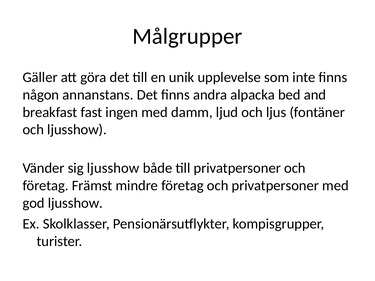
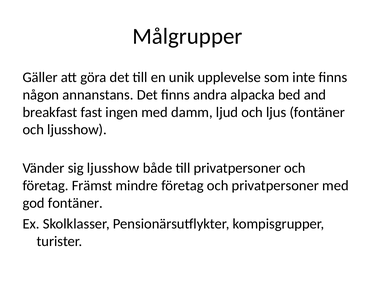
god ljusshow: ljusshow -> fontäner (75, 203)
